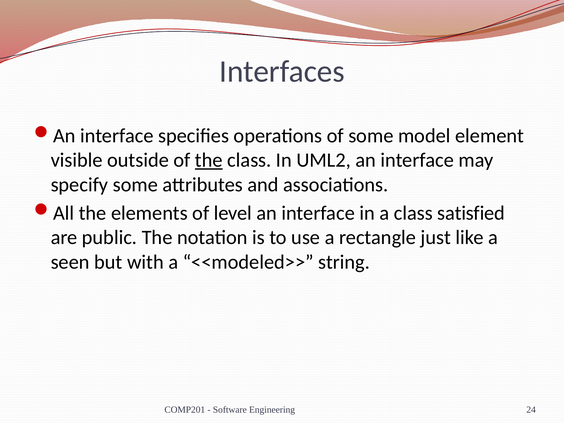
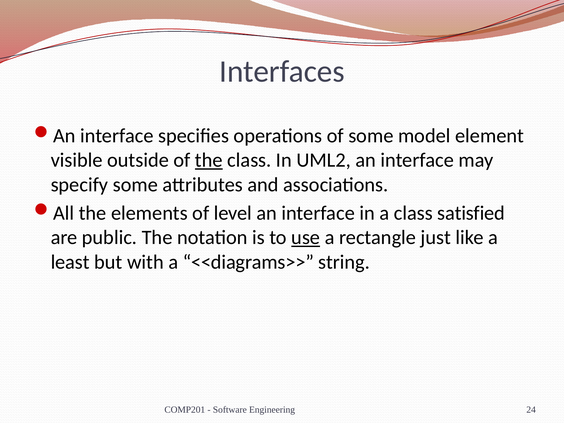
use underline: none -> present (306, 238)
seen: seen -> least (70, 262)
<<modeled>>: <<modeled>> -> <<diagrams>> (248, 262)
